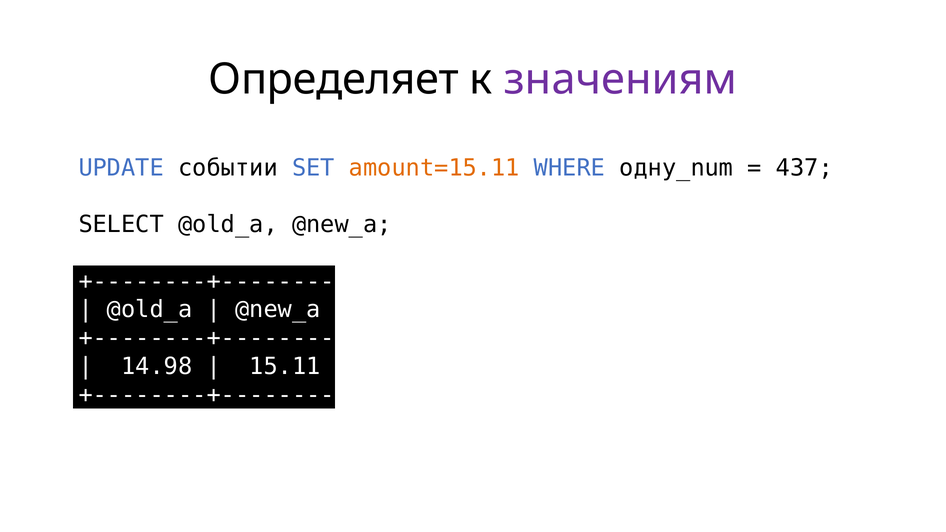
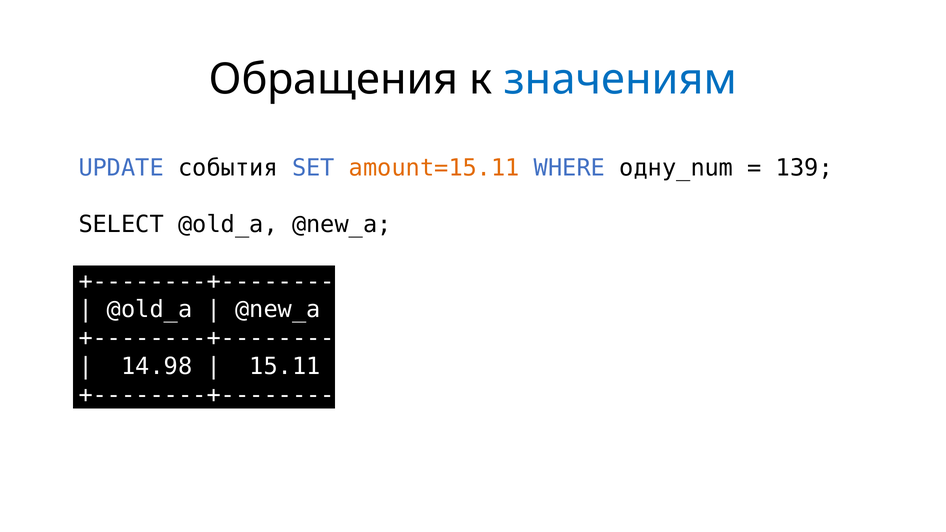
Определяет: Определяет -> Обращения (333, 79)
значениям colour: purple -> blue (620, 79)
событии: событии -> события (228, 168)
437: 437 -> 139 (804, 168)
